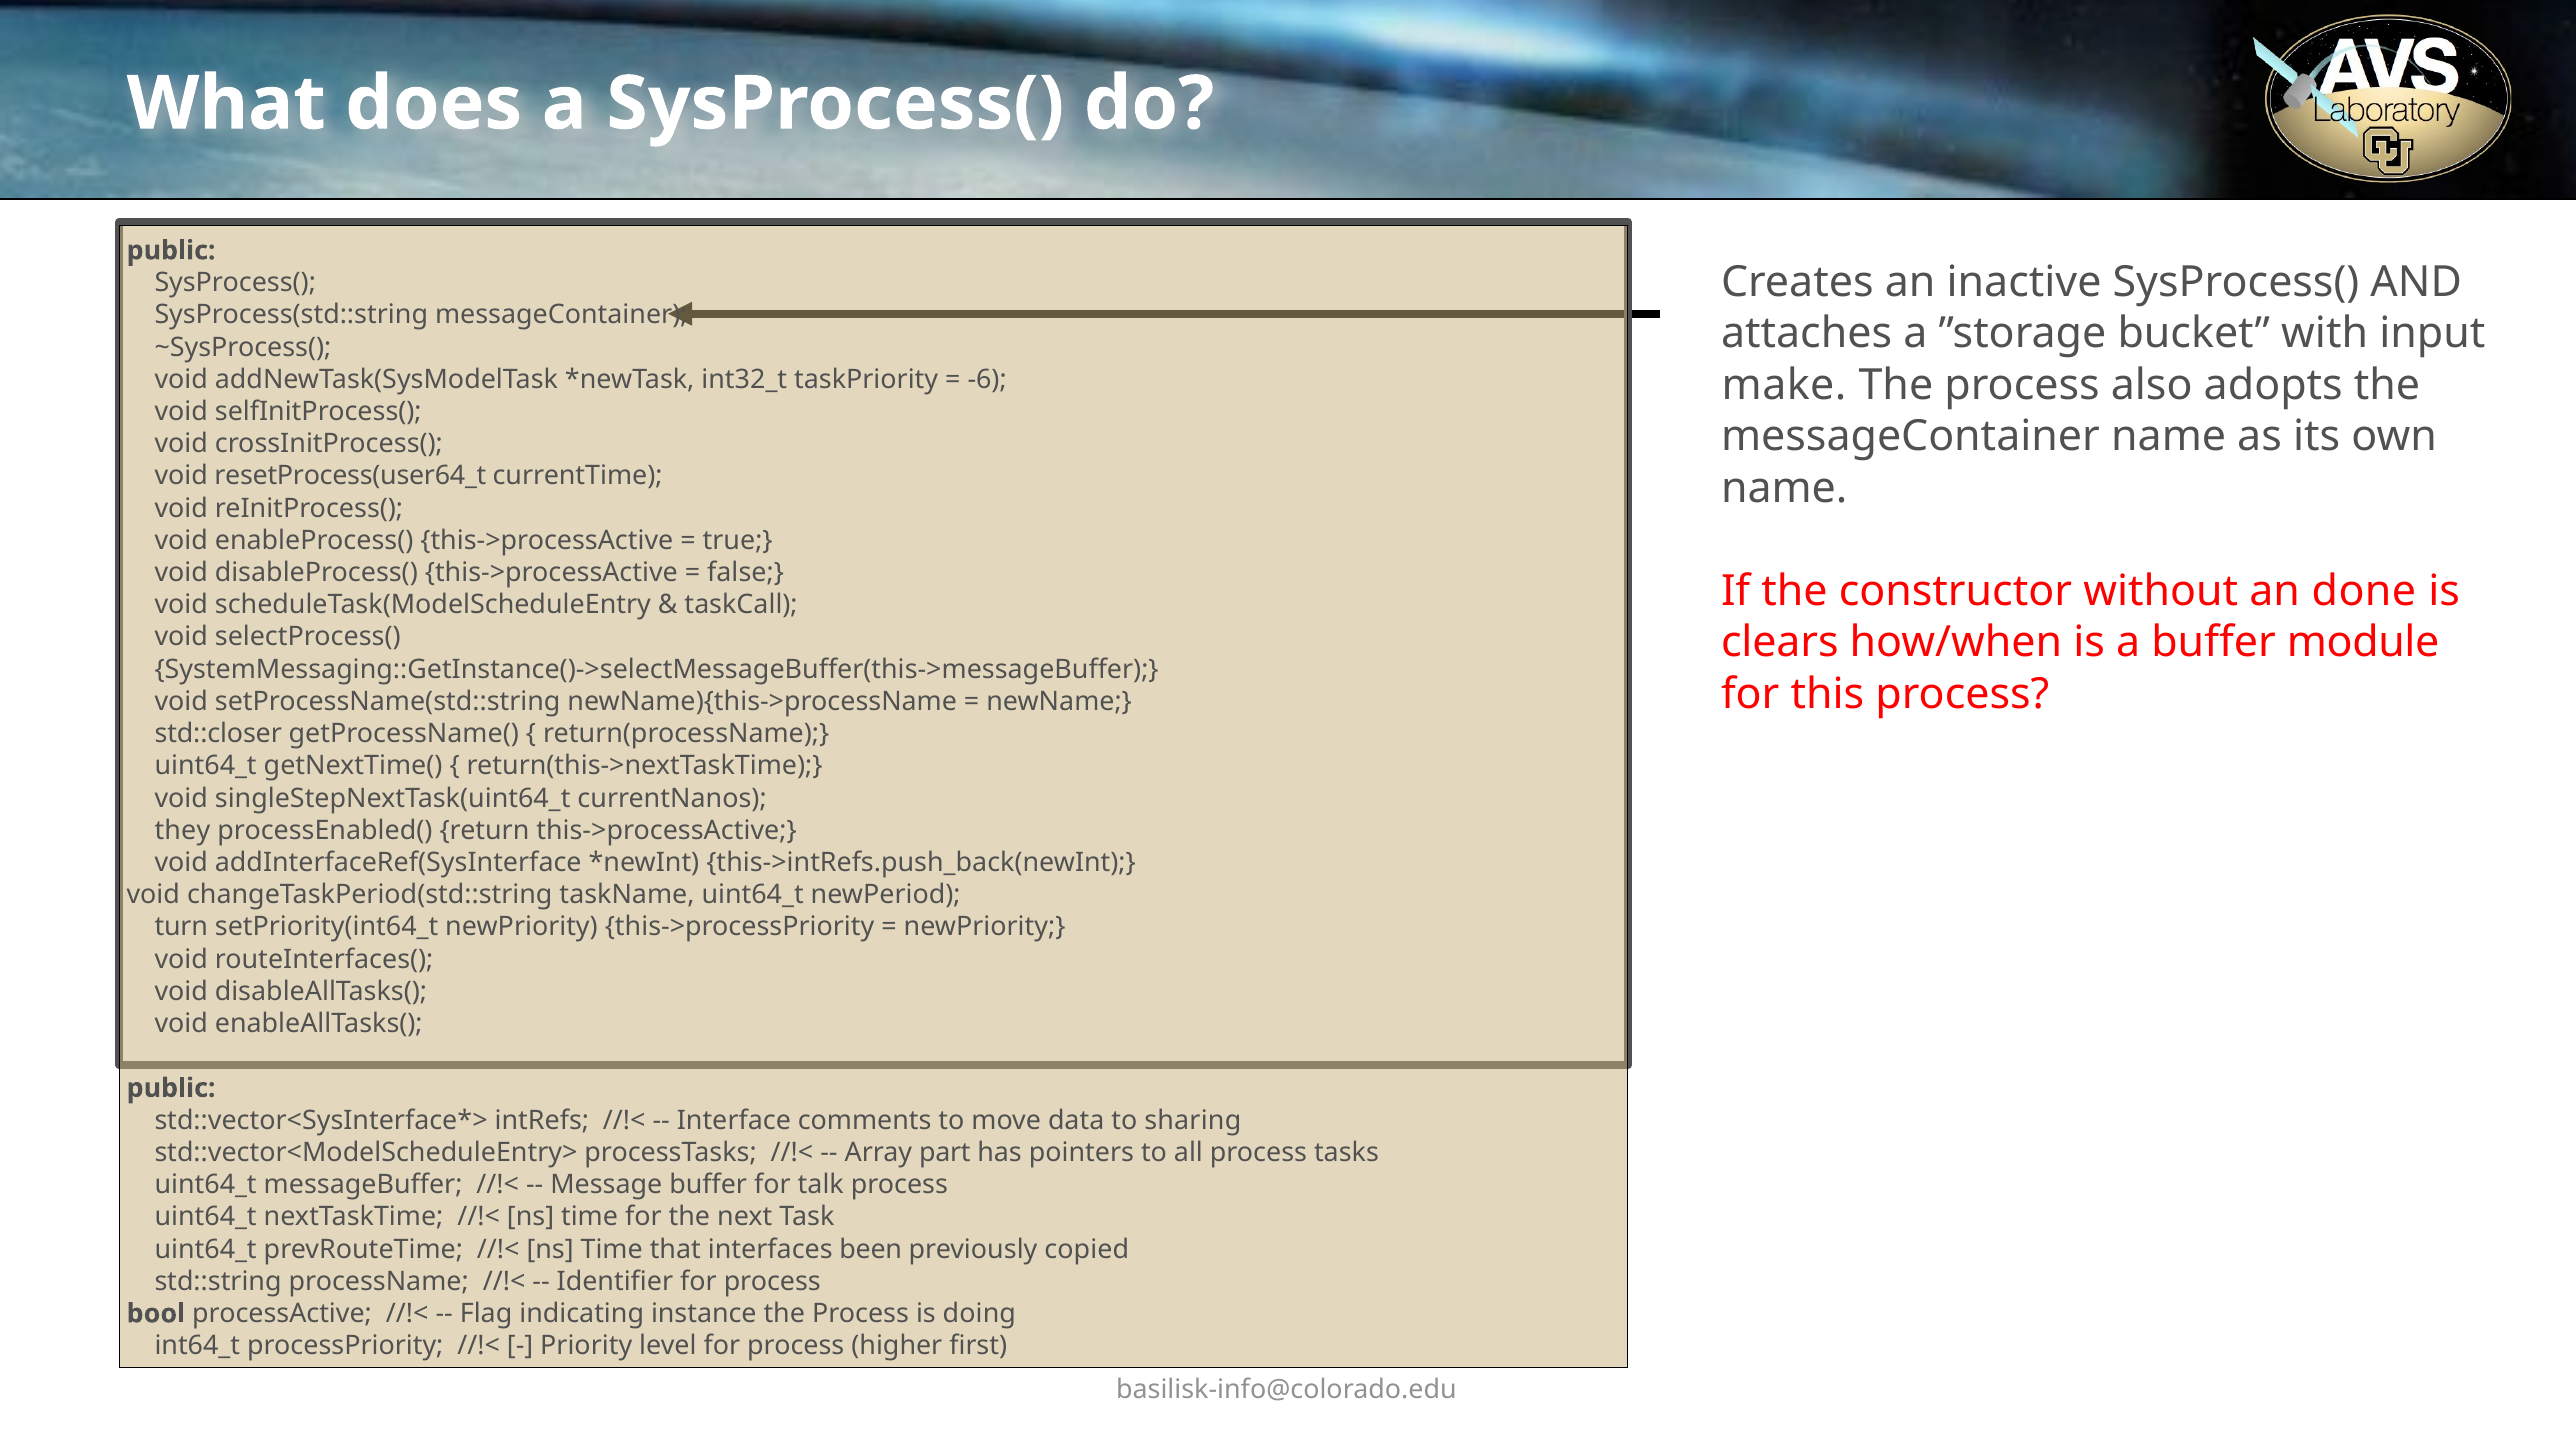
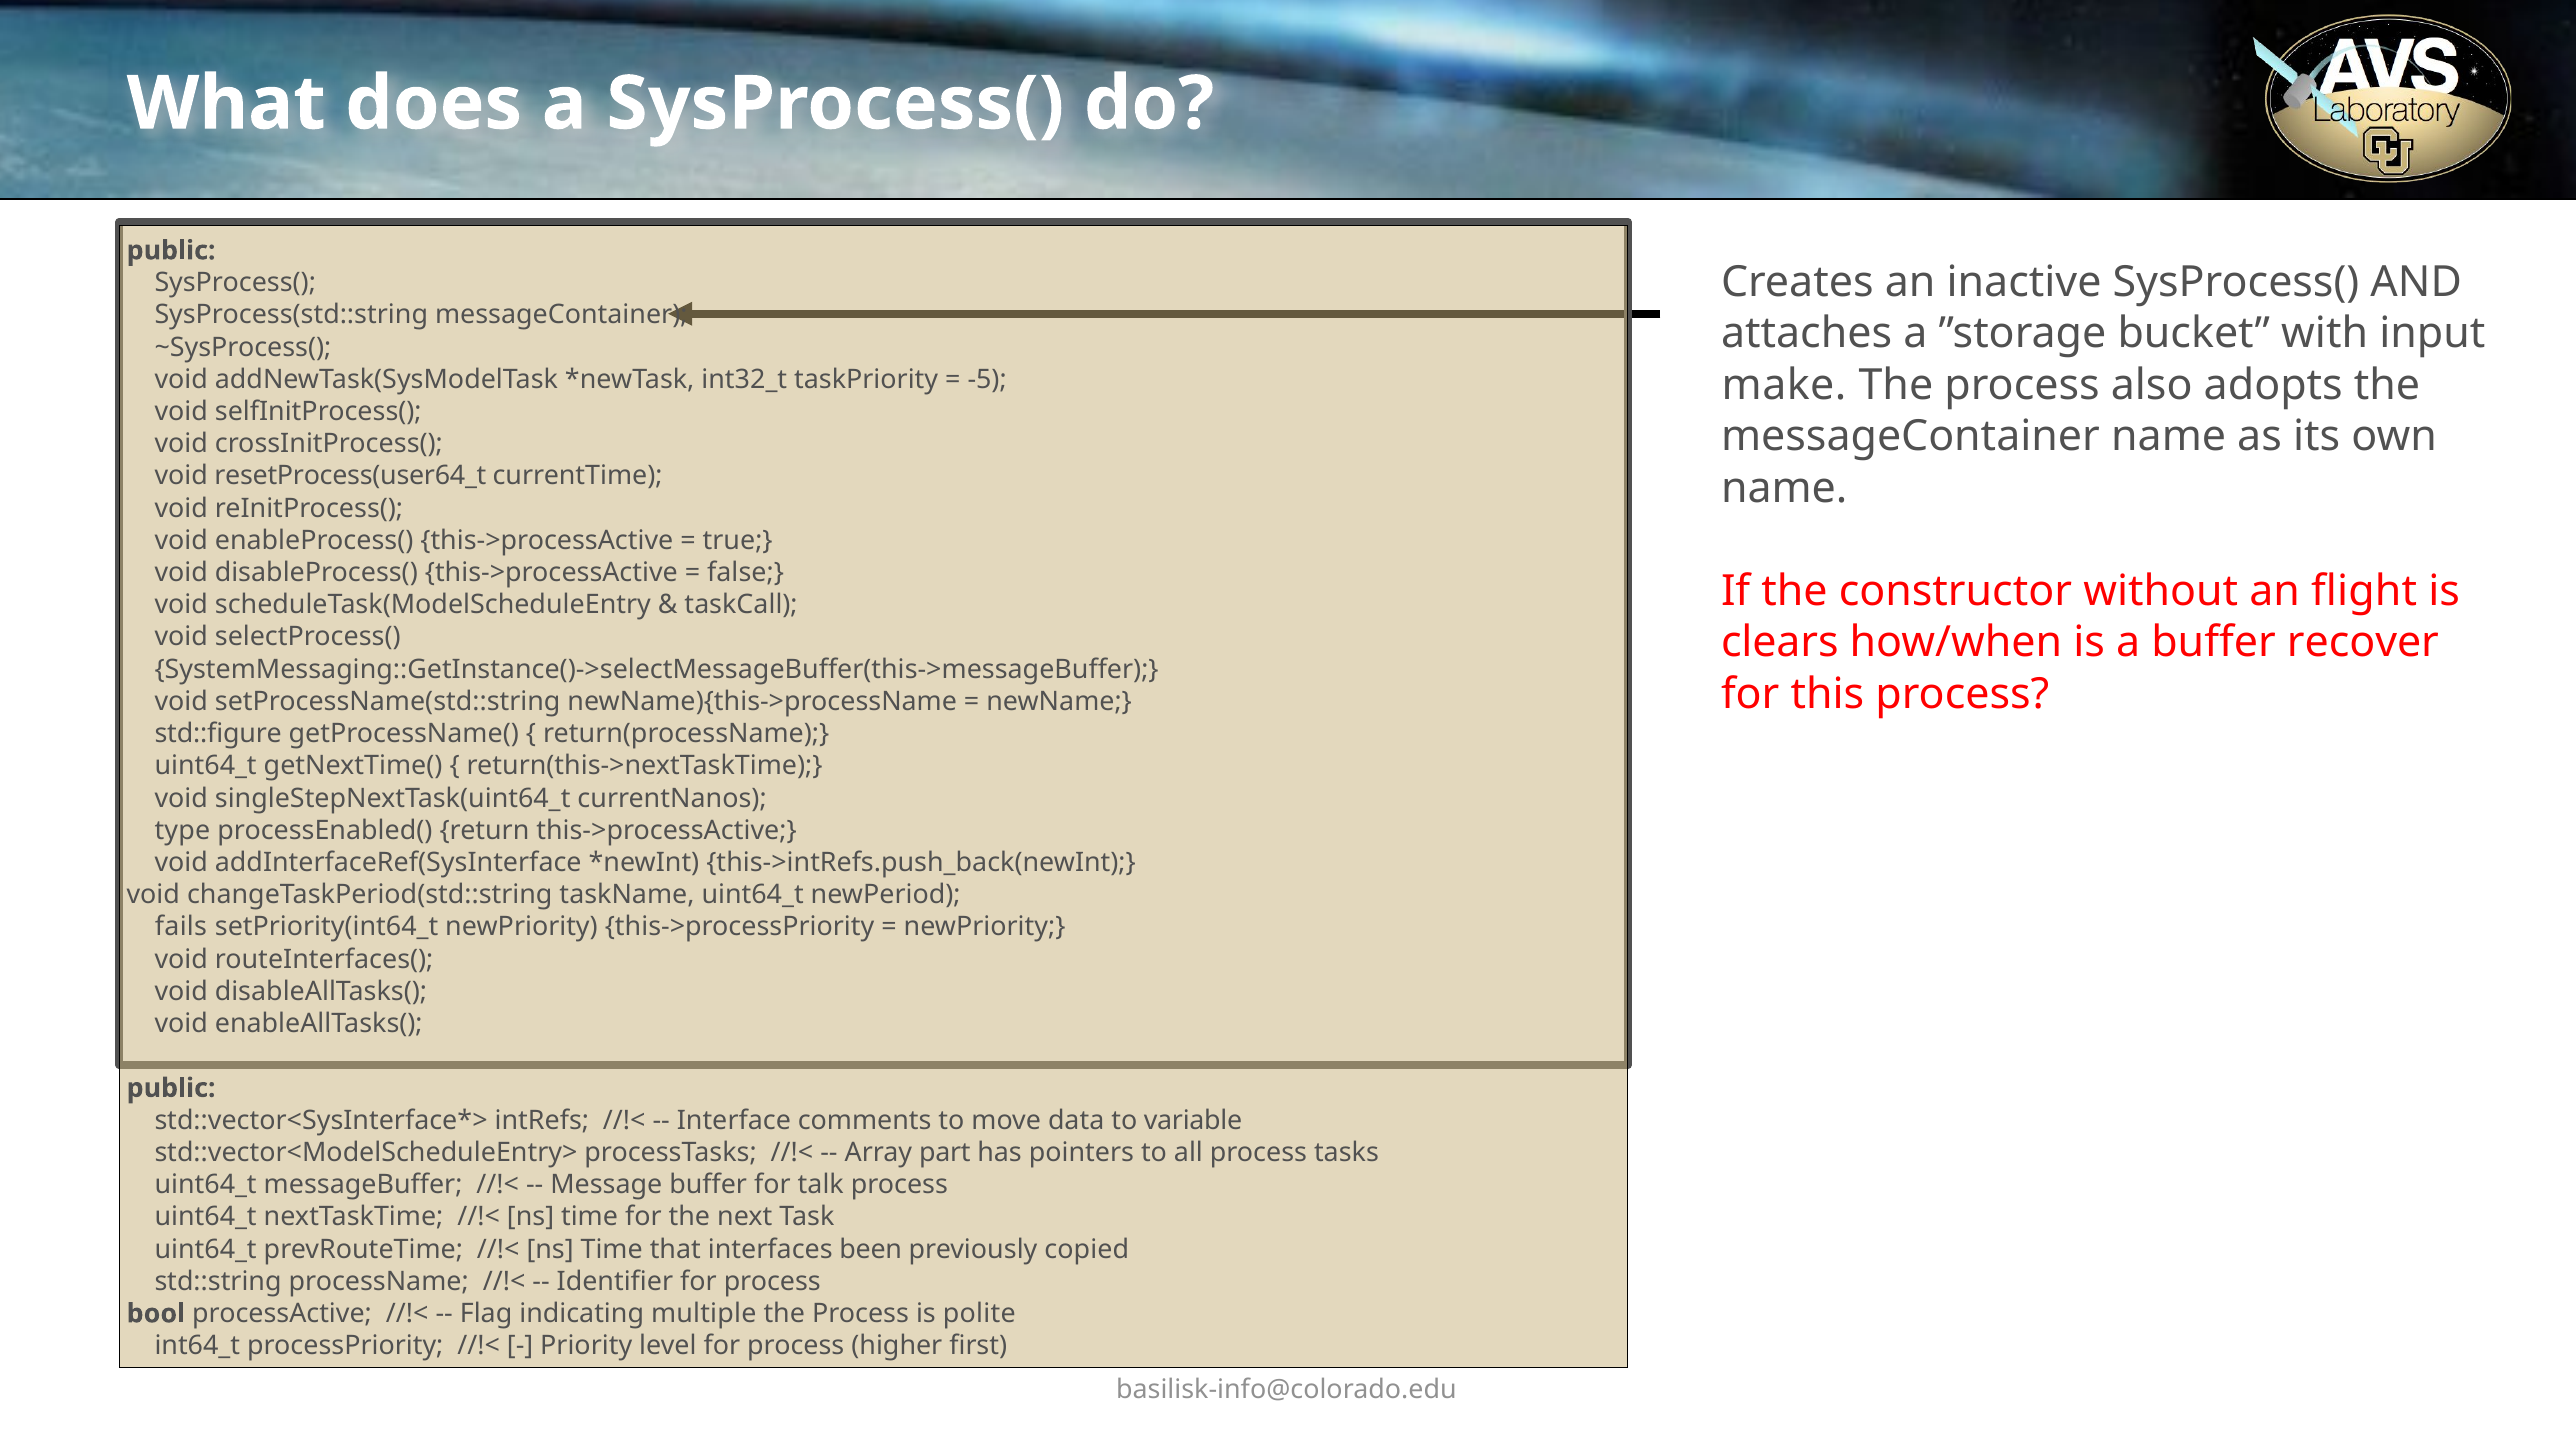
-6: -6 -> -5 (987, 379)
done: done -> flight (2364, 591)
module: module -> recover (2363, 643)
std::closer: std::closer -> std::figure (218, 734)
they: they -> type (182, 830)
turn: turn -> fails (181, 927)
sharing: sharing -> variable (1193, 1120)
instance: instance -> multiple (704, 1314)
doing: doing -> polite (979, 1314)
